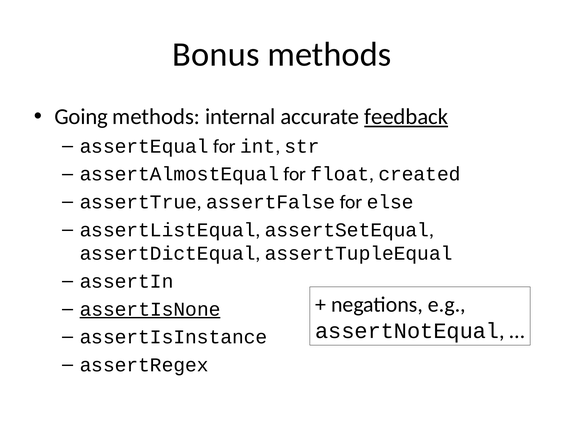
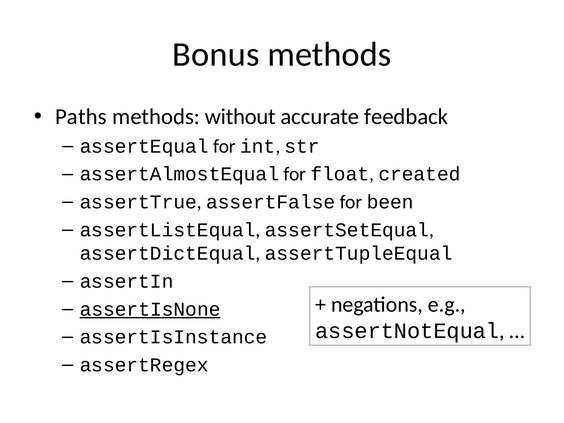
Going: Going -> Paths (81, 117)
internal: internal -> without (240, 117)
feedback underline: present -> none (406, 117)
else: else -> been (390, 202)
